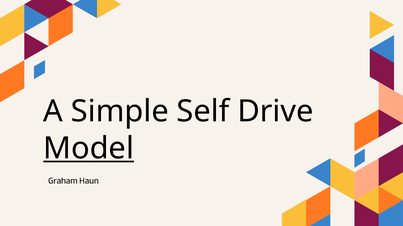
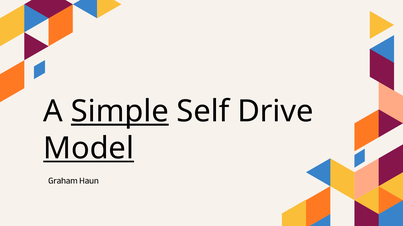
Simple underline: none -> present (120, 112)
